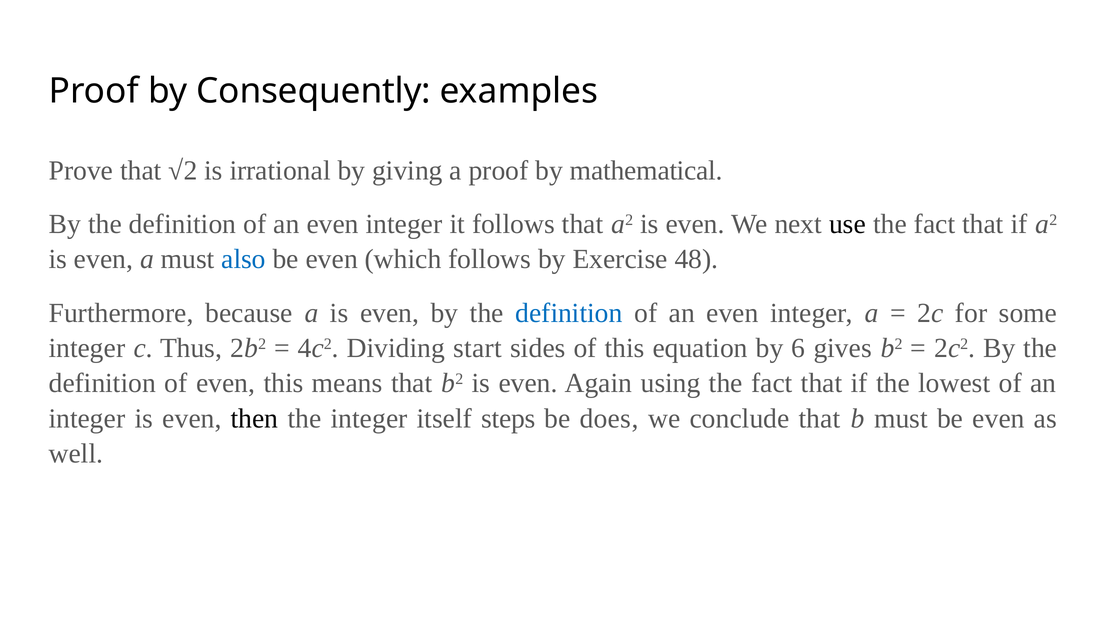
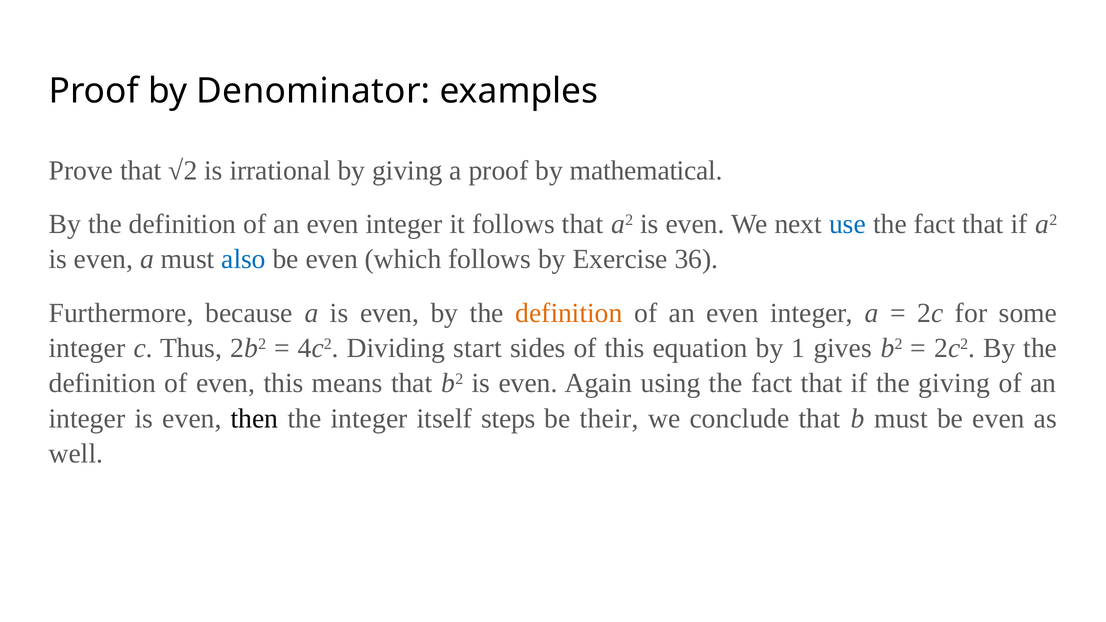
Consequently: Consequently -> Denominator (313, 91)
use colour: black -> blue (847, 224)
48: 48 -> 36 (696, 259)
definition colour: blue -> orange (569, 313)
6: 6 -> 1 (798, 348)
the lowest: lowest -> giving (954, 383)
does: does -> their (609, 419)
